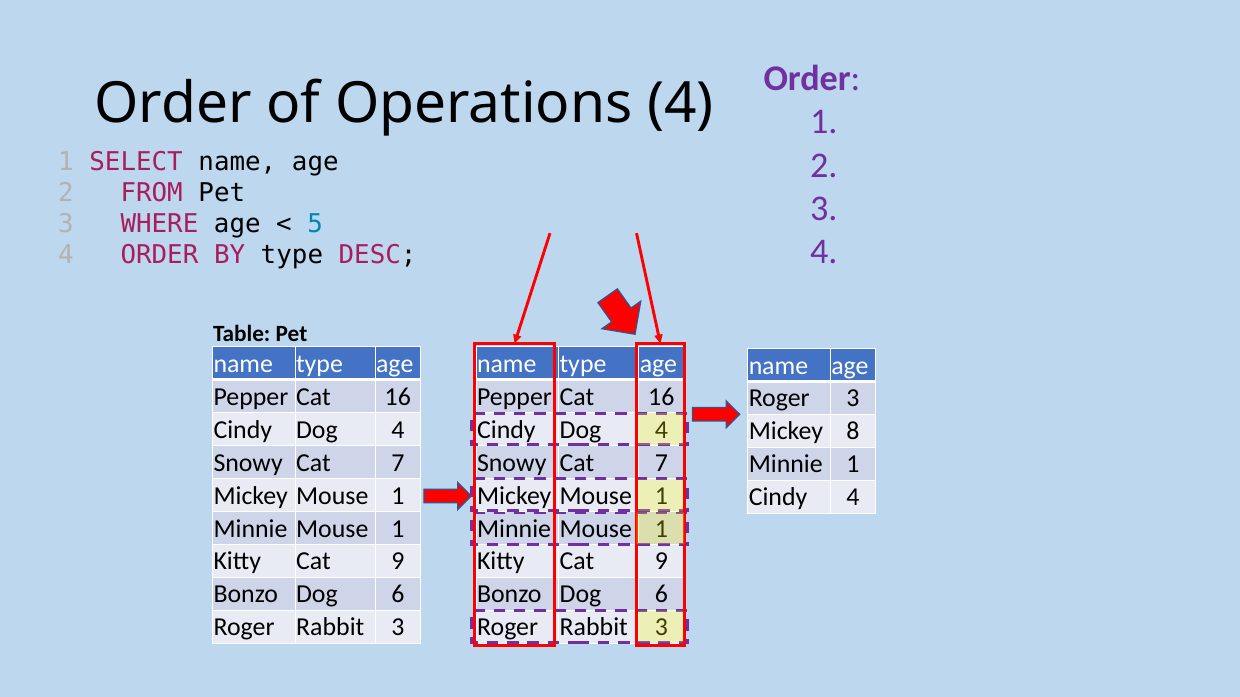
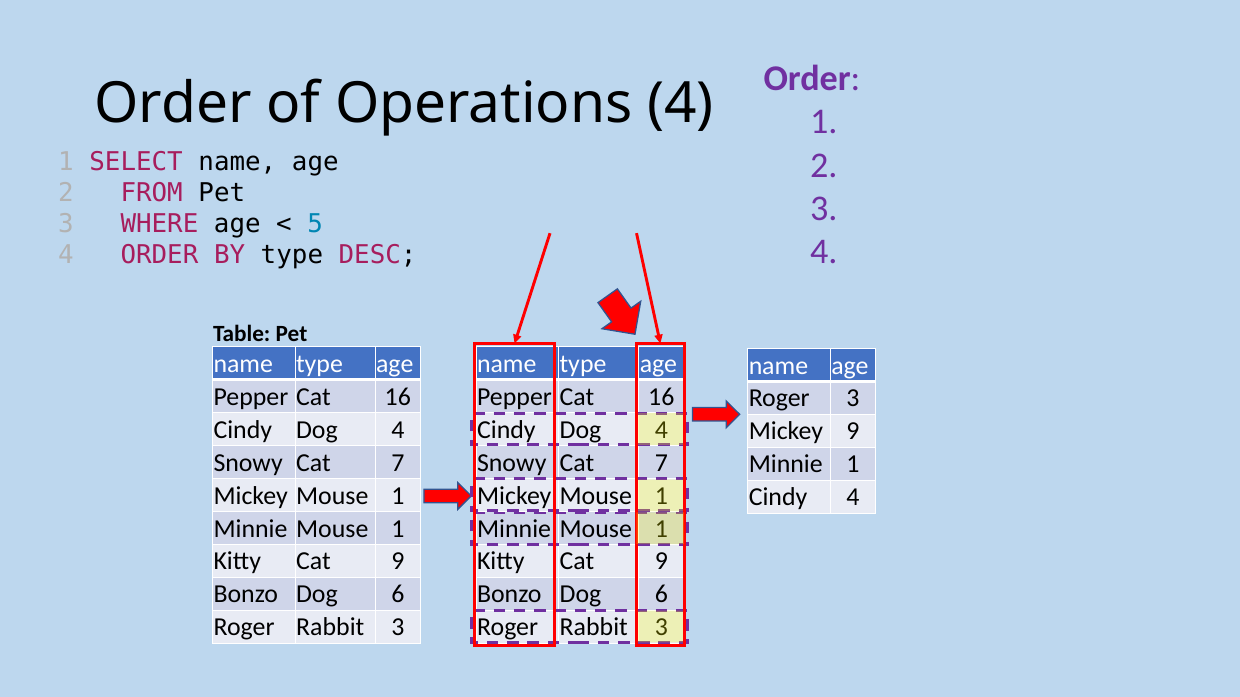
Mickey 8: 8 -> 9 (853, 432)
